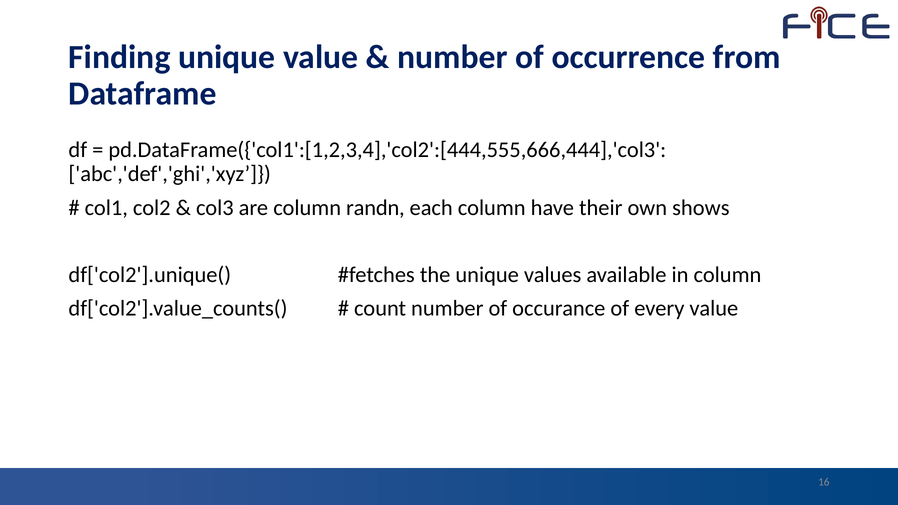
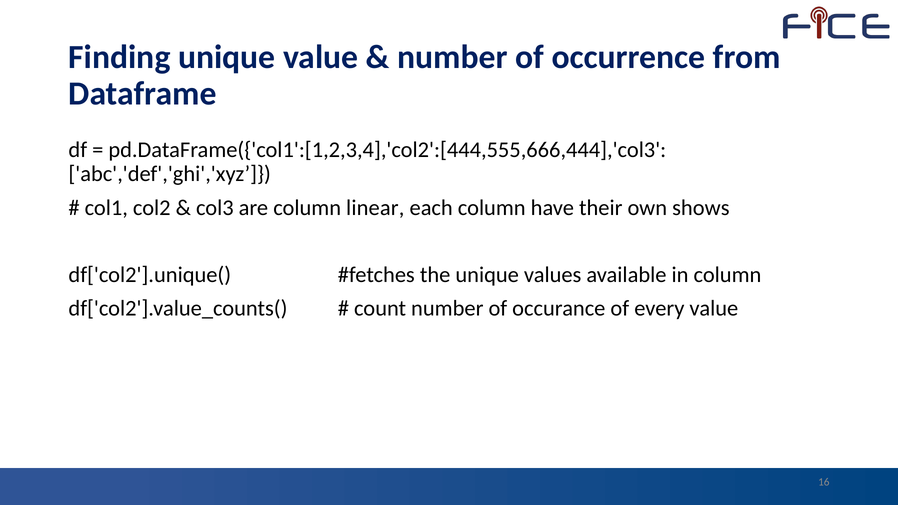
randn: randn -> linear (375, 208)
